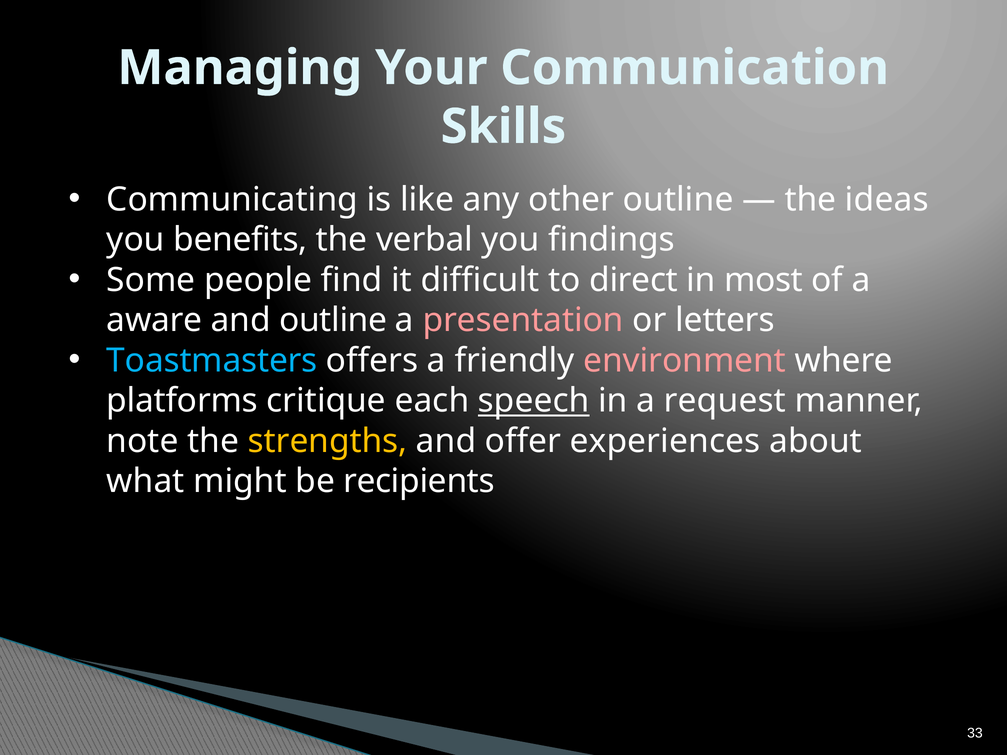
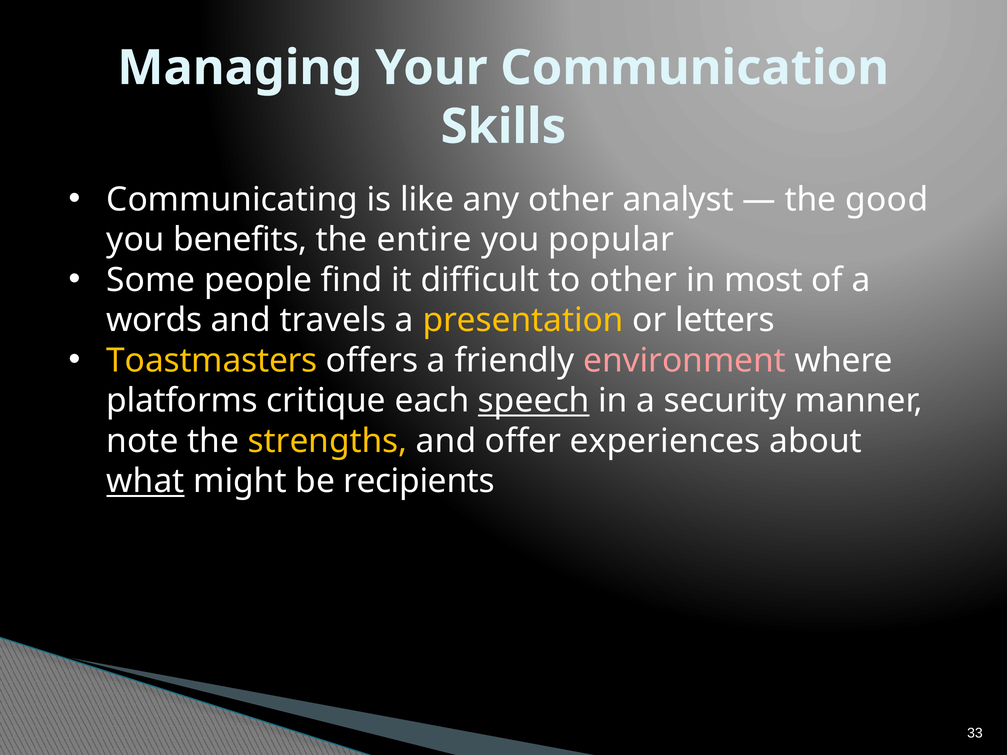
other outline: outline -> analyst (678, 200)
ideas: ideas -> good (887, 200)
verbal: verbal -> entire (424, 240)
findings: findings -> popular (611, 240)
to direct: direct -> other (633, 280)
aware: aware -> words (154, 320)
and outline: outline -> travels (333, 320)
presentation colour: pink -> yellow (523, 320)
Toastmasters colour: light blue -> yellow (212, 361)
request: request -> security (725, 401)
what underline: none -> present (145, 482)
